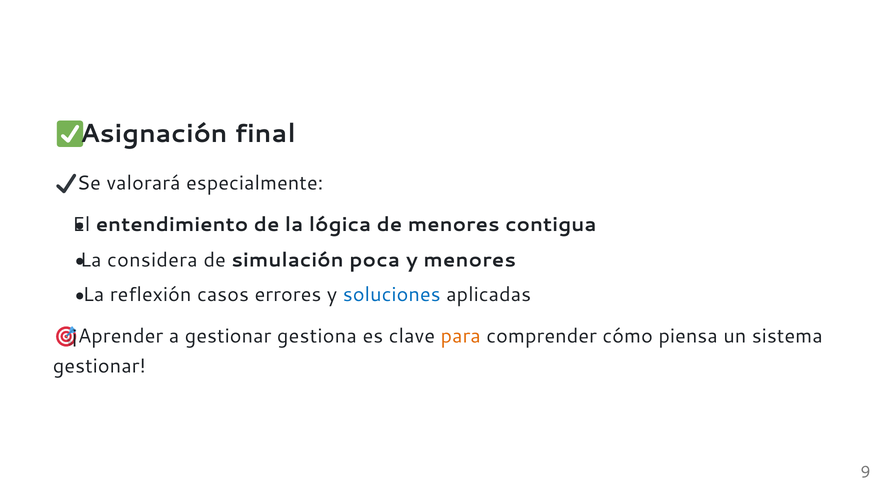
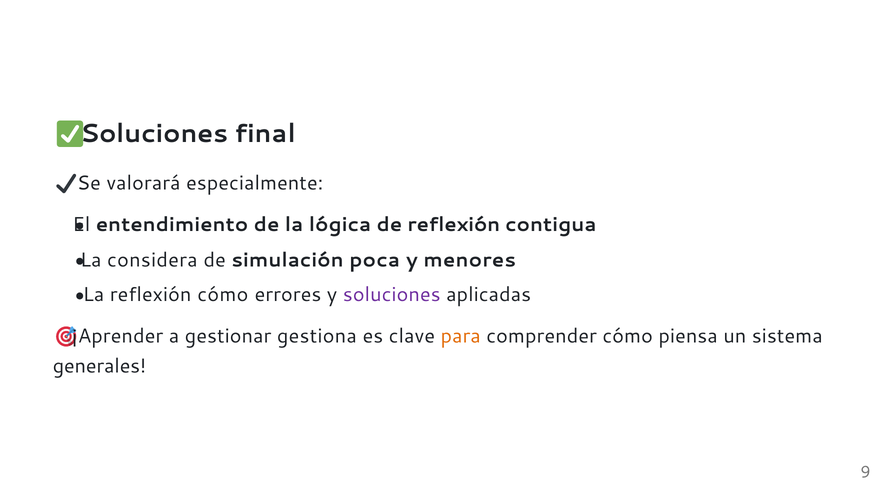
Asignación: Asignación -> Soluciones (154, 133)
de menores: menores -> reflexión (454, 225)
reflexión casos: casos -> cómo (223, 295)
soluciones colour: blue -> purple (392, 295)
gestionar: gestionar -> generales (99, 366)
